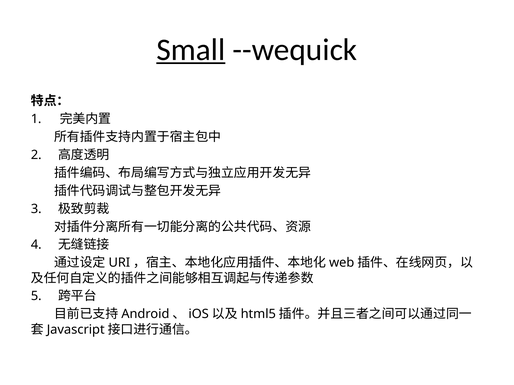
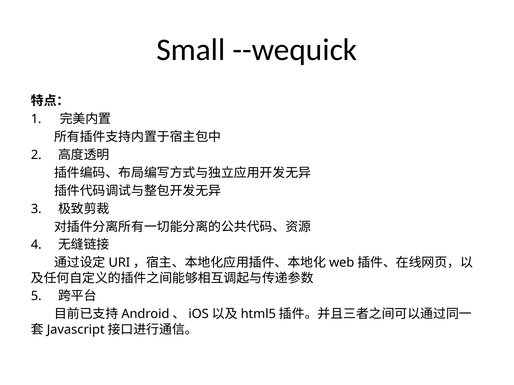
Small underline: present -> none (191, 50)
